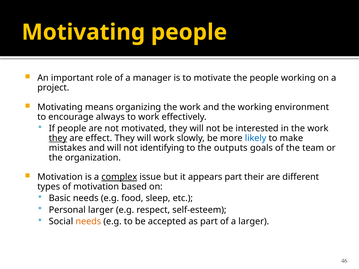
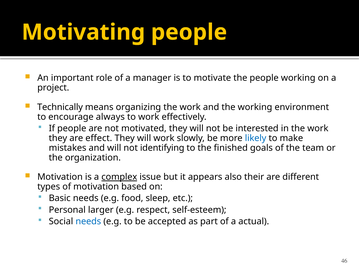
Motivating: Motivating -> Technically (60, 107)
they underline: present -> none (58, 138)
outputs: outputs -> finished (231, 148)
appears part: part -> also (233, 177)
needs colour: orange -> blue (88, 222)
a larger: larger -> actual (254, 222)
